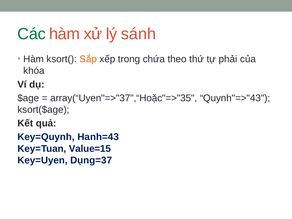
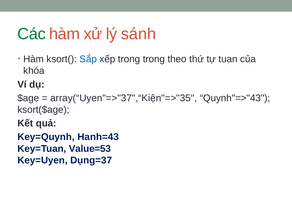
Sắp colour: orange -> blue (88, 59)
trong chứa: chứa -> trong (154, 59)
phải: phải -> tuan (228, 59)
array(“Uyen"=>"37",“Hoặc"=>"35: array(“Uyen"=>"37",“Hoặc"=>"35 -> array(“Uyen"=>"37",“Kiện"=>"35 (124, 98)
Value=15: Value=15 -> Value=53 (90, 149)
